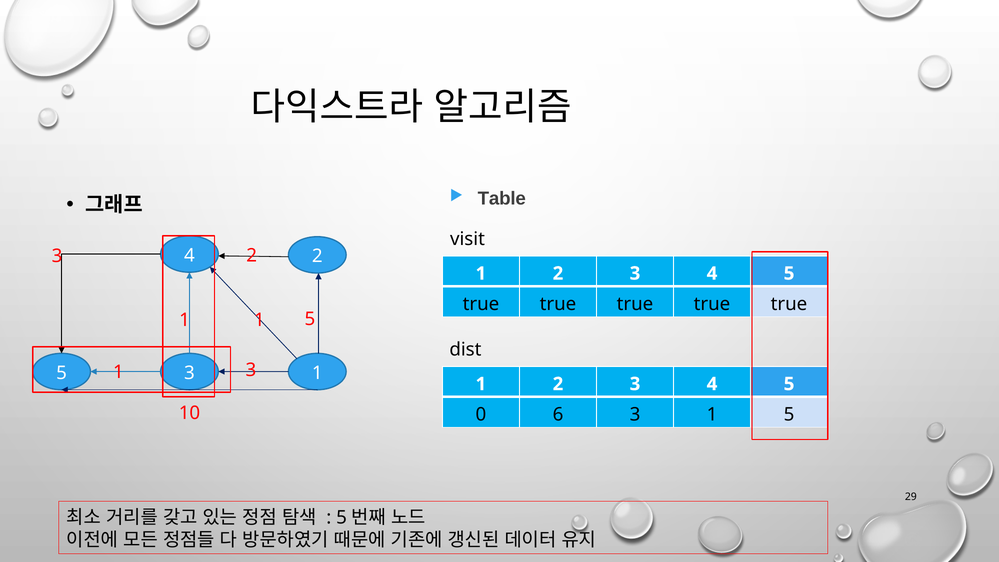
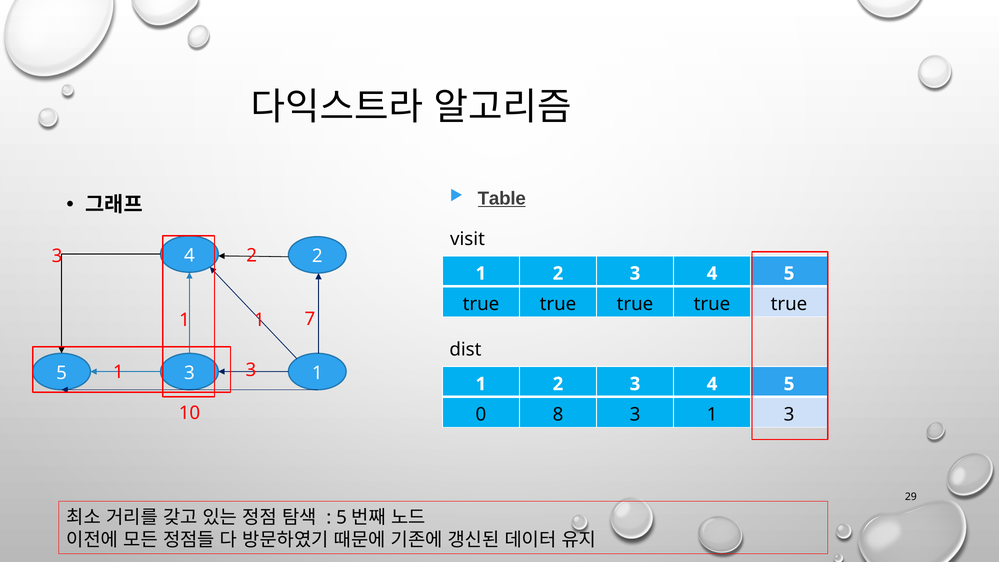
Table underline: none -> present (502, 199)
5: 5 -> 7 (310, 319)
6: 6 -> 8 (558, 414)
3 1 5: 5 -> 3 (789, 414)
